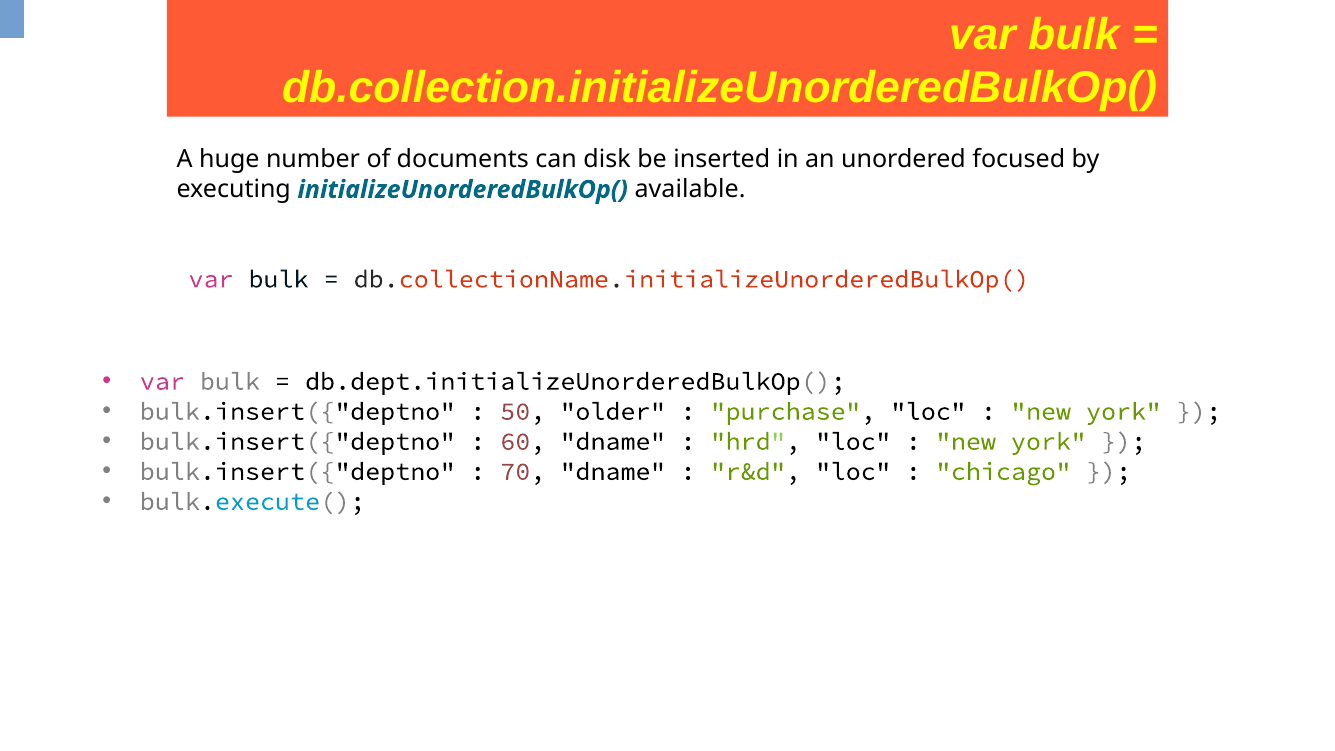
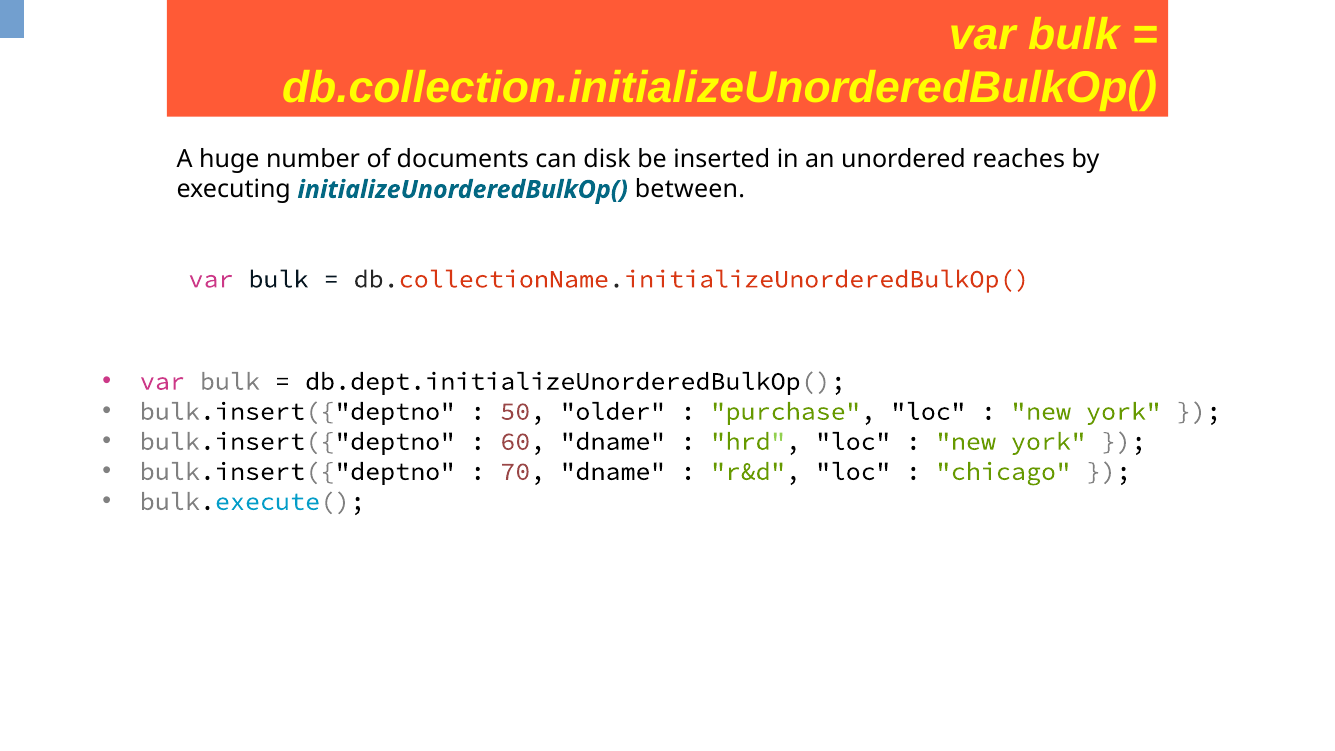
focused: focused -> reaches (1019, 160)
available: available -> between (690, 190)
